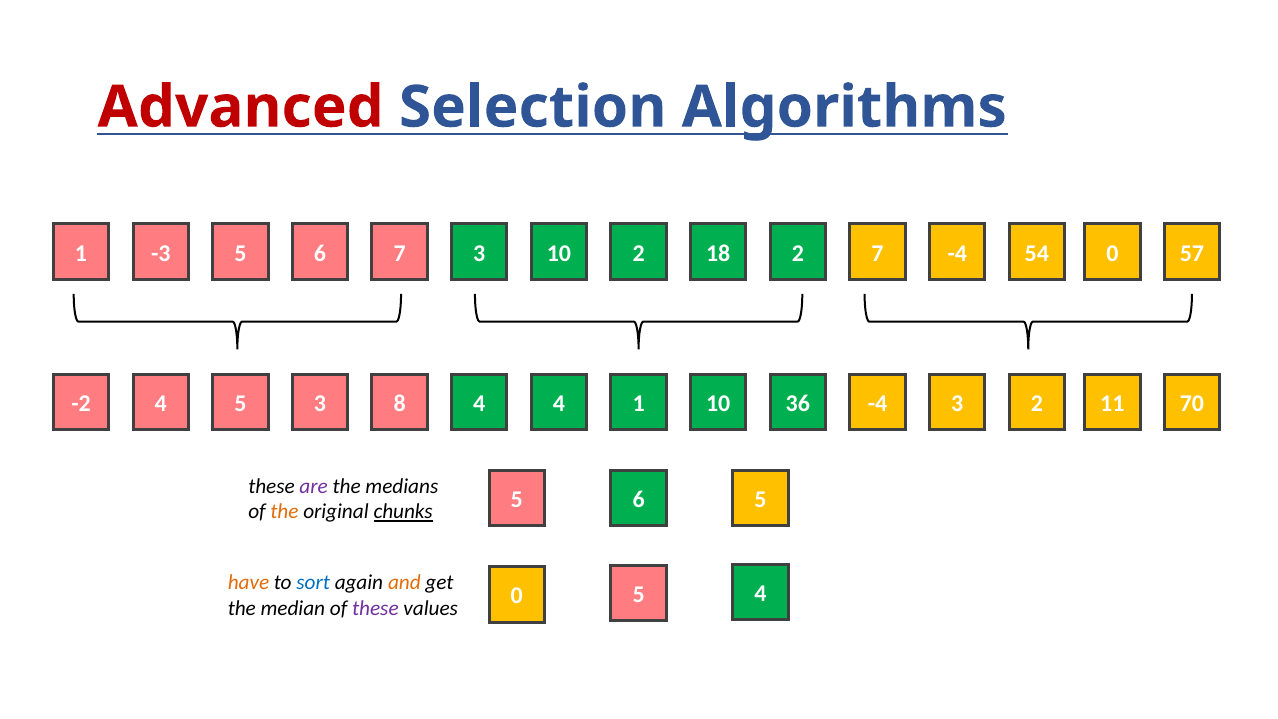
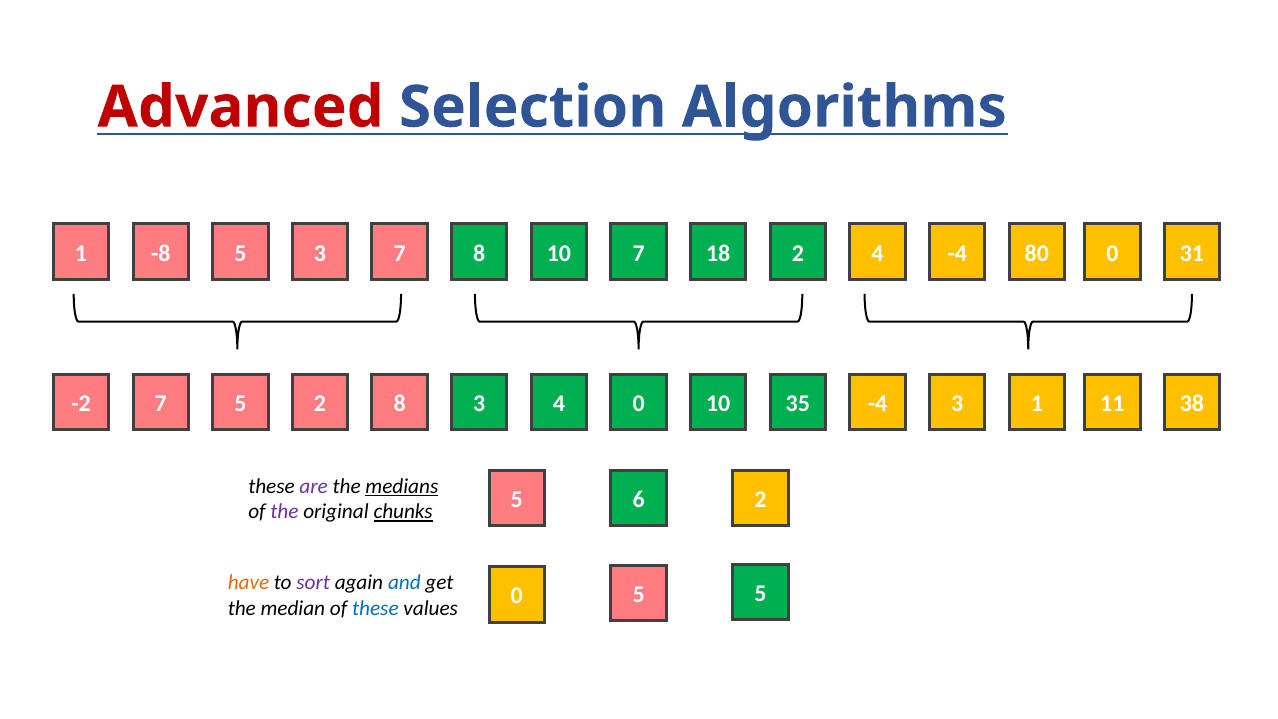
-3: -3 -> -8 (161, 253)
6: 6 -> 3 (320, 253)
7 3: 3 -> 8 (479, 253)
10 2: 2 -> 7 (639, 253)
2 7: 7 -> 4 (878, 253)
54: 54 -> 80 (1037, 253)
57: 57 -> 31 (1192, 253)
-2 4: 4 -> 7 (161, 403)
5 3: 3 -> 2 (320, 403)
8 4: 4 -> 3 (479, 403)
4 1: 1 -> 0 (639, 403)
36: 36 -> 35 (798, 403)
3 2: 2 -> 1 (1037, 403)
70: 70 -> 38 (1192, 403)
medians underline: none -> present (402, 486)
6 5: 5 -> 2 (760, 500)
the colour: orange -> purple (284, 512)
sort colour: blue -> purple (313, 583)
and colour: orange -> blue (404, 583)
5 4: 4 -> 5 (760, 593)
these colour: purple -> blue (375, 608)
